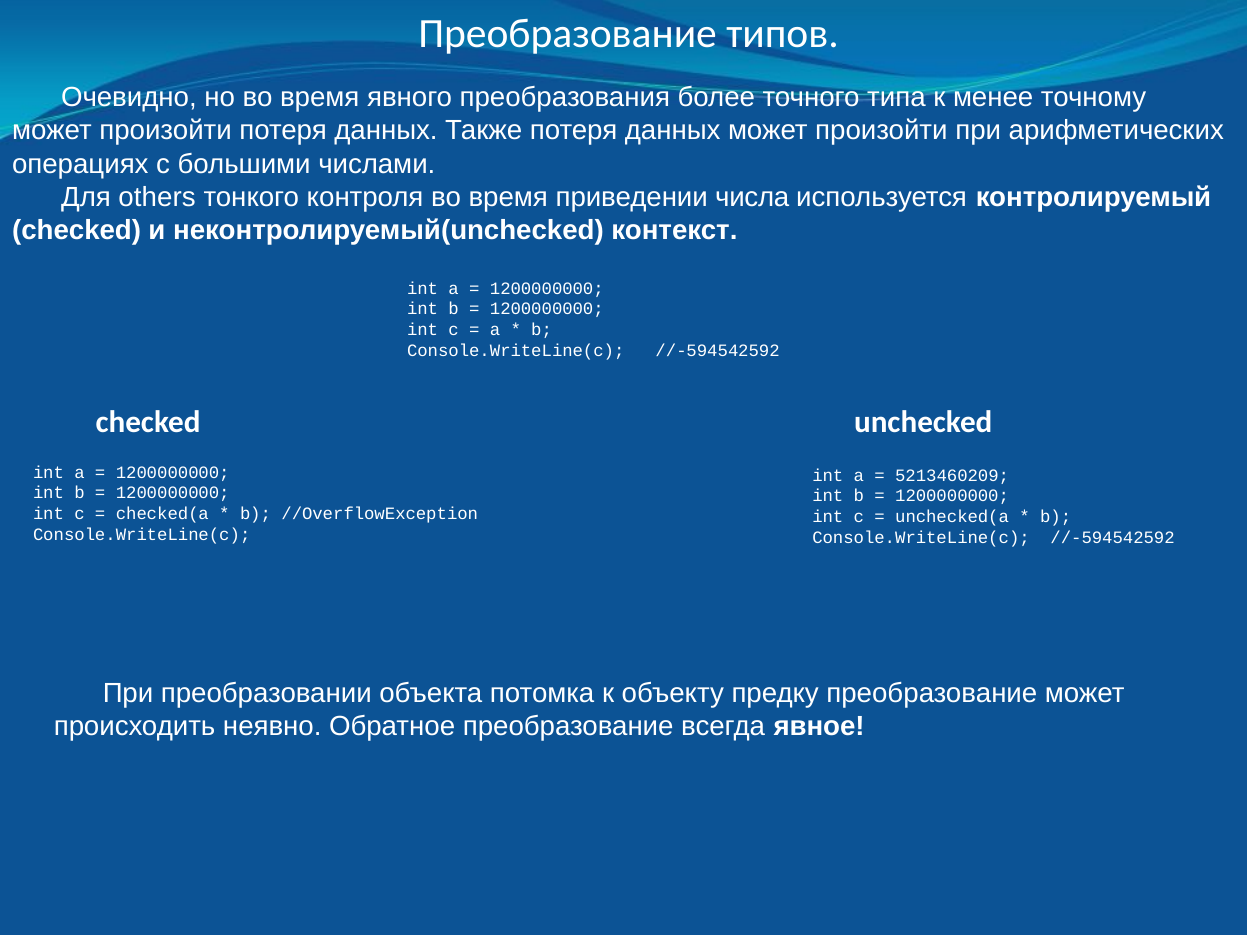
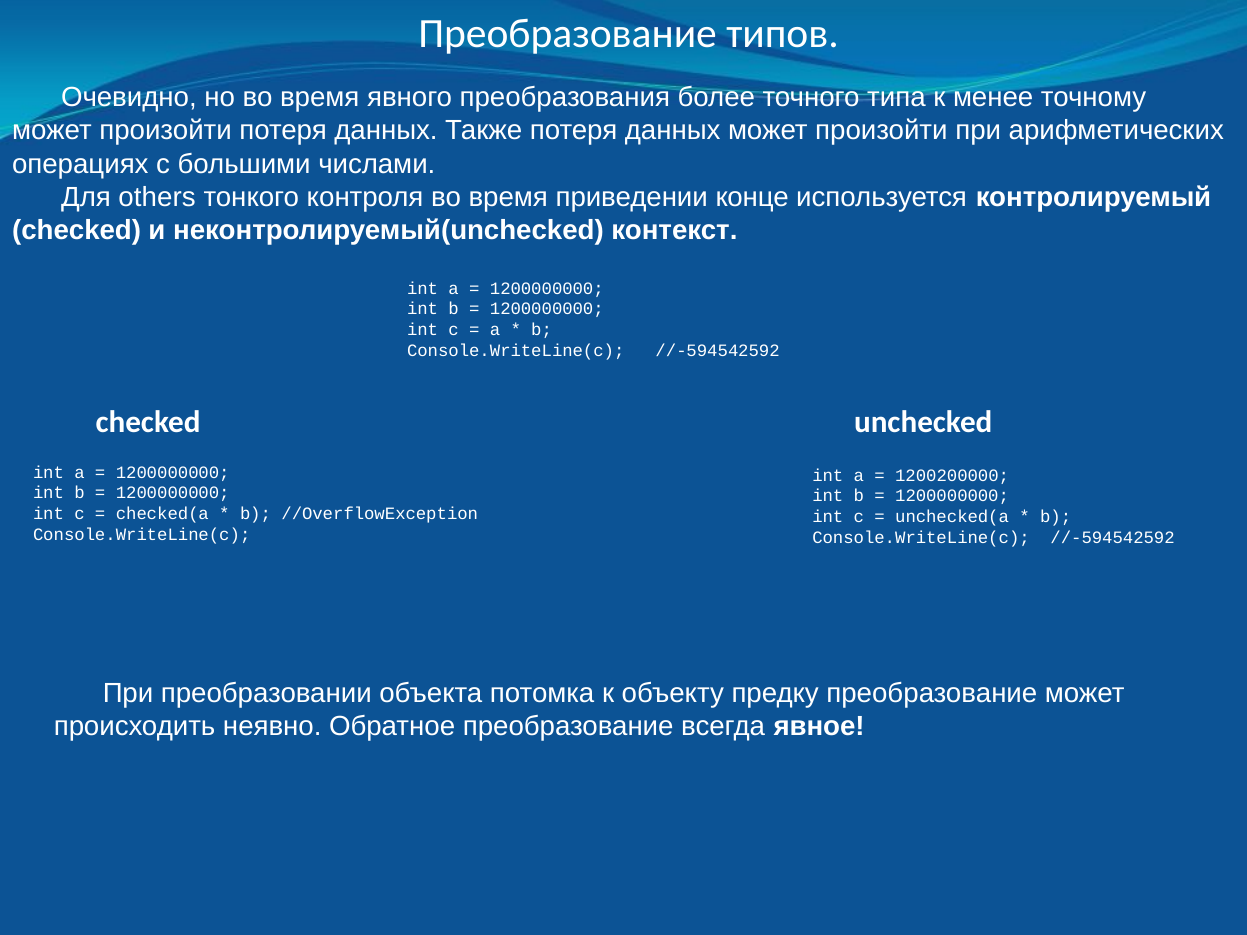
числа: числа -> конце (752, 197)
5213460209: 5213460209 -> 1200200000 (952, 475)
